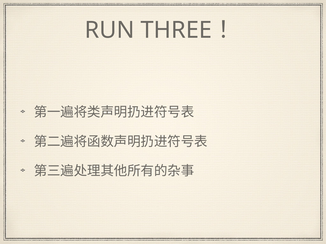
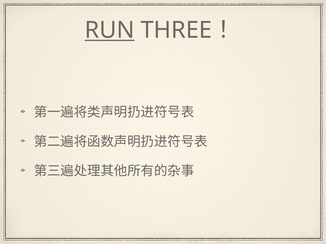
RUN underline: none -> present (110, 30)
